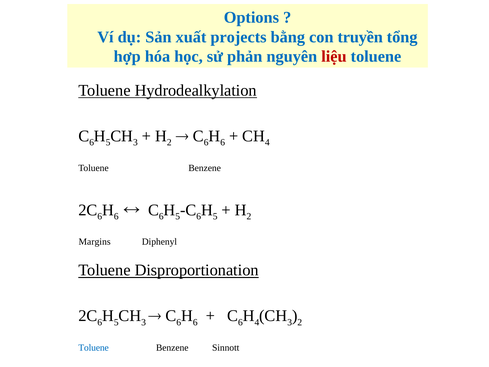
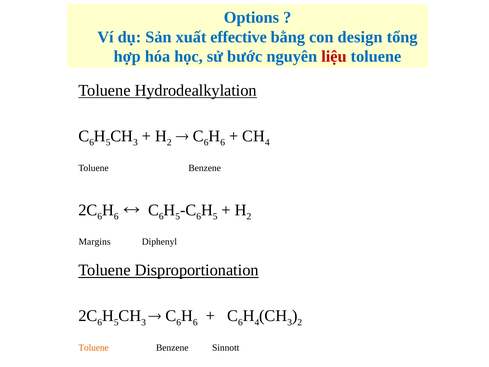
projects: projects -> effective (239, 37)
truyền: truyền -> design (360, 37)
phản: phản -> bước (245, 57)
Toluene colour: blue -> orange (94, 348)
